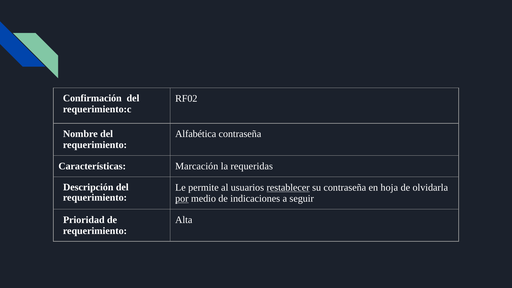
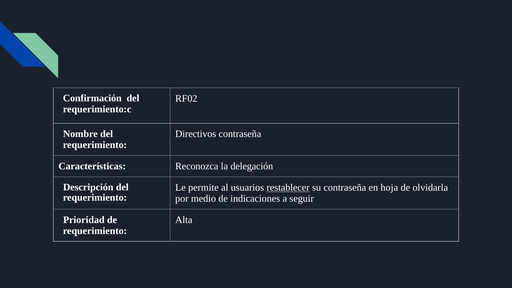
Alfabética: Alfabética -> Directivos (196, 134)
Marcación: Marcación -> Reconozca (197, 166)
requeridas: requeridas -> delegación (252, 166)
por underline: present -> none (182, 199)
